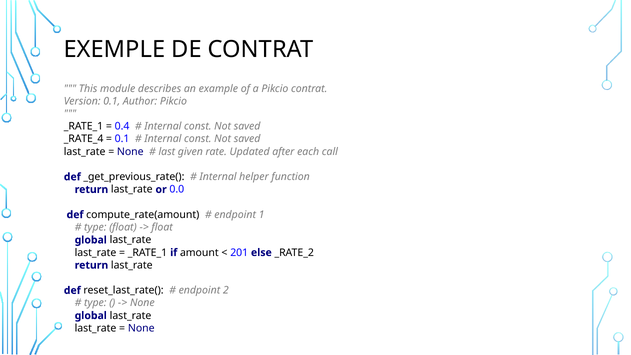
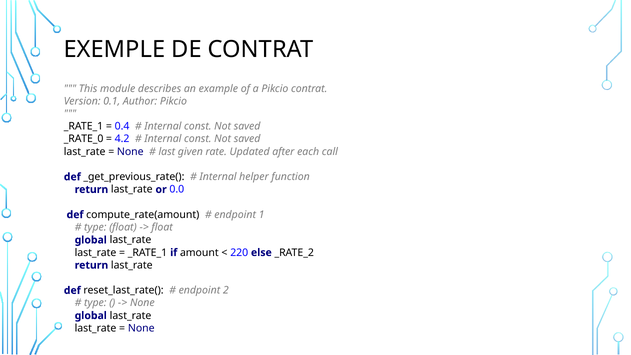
_RATE_4: _RATE_4 -> _RATE_0 (84, 139)
0.1: 0.1 -> 4.2 (122, 139)
201: 201 -> 220 (239, 253)
